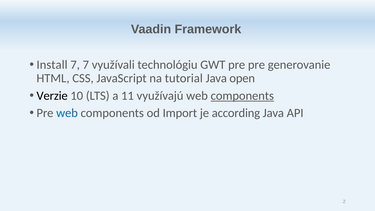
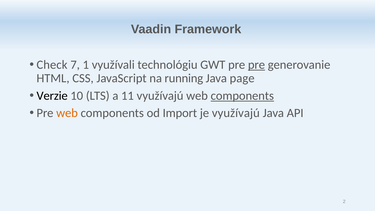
Install: Install -> Check (52, 65)
7 7: 7 -> 1 (86, 65)
pre underline: none -> present (256, 65)
tutorial: tutorial -> running (184, 78)
open: open -> page (242, 78)
web colour: blue -> orange (67, 113)
je according: according -> využívajú (236, 113)
